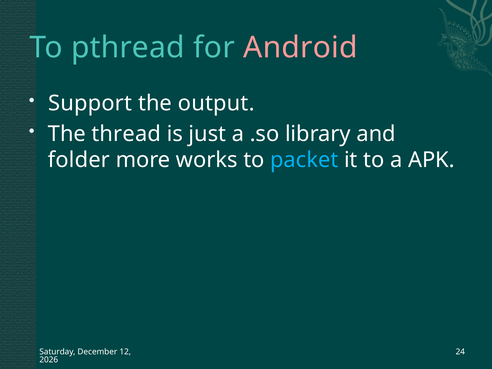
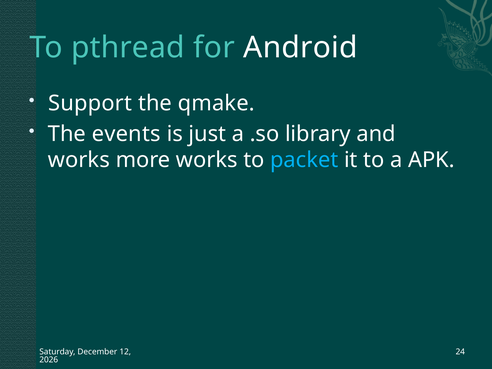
Android colour: pink -> white (300, 48)
output: output -> qmake (216, 103)
thread: thread -> events (126, 134)
folder: folder -> works (79, 160)
